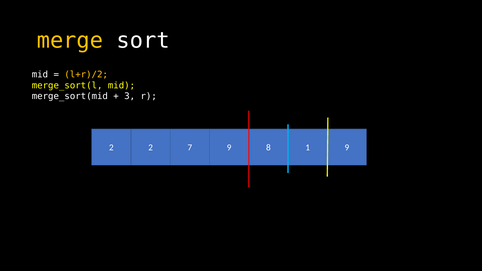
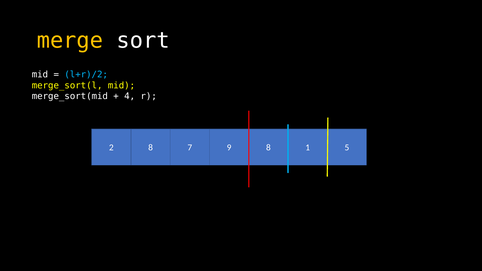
l+r)/2 colour: yellow -> light blue (86, 75)
3: 3 -> 4 (130, 96)
2 2: 2 -> 8 (151, 148)
1 9: 9 -> 5 (347, 148)
